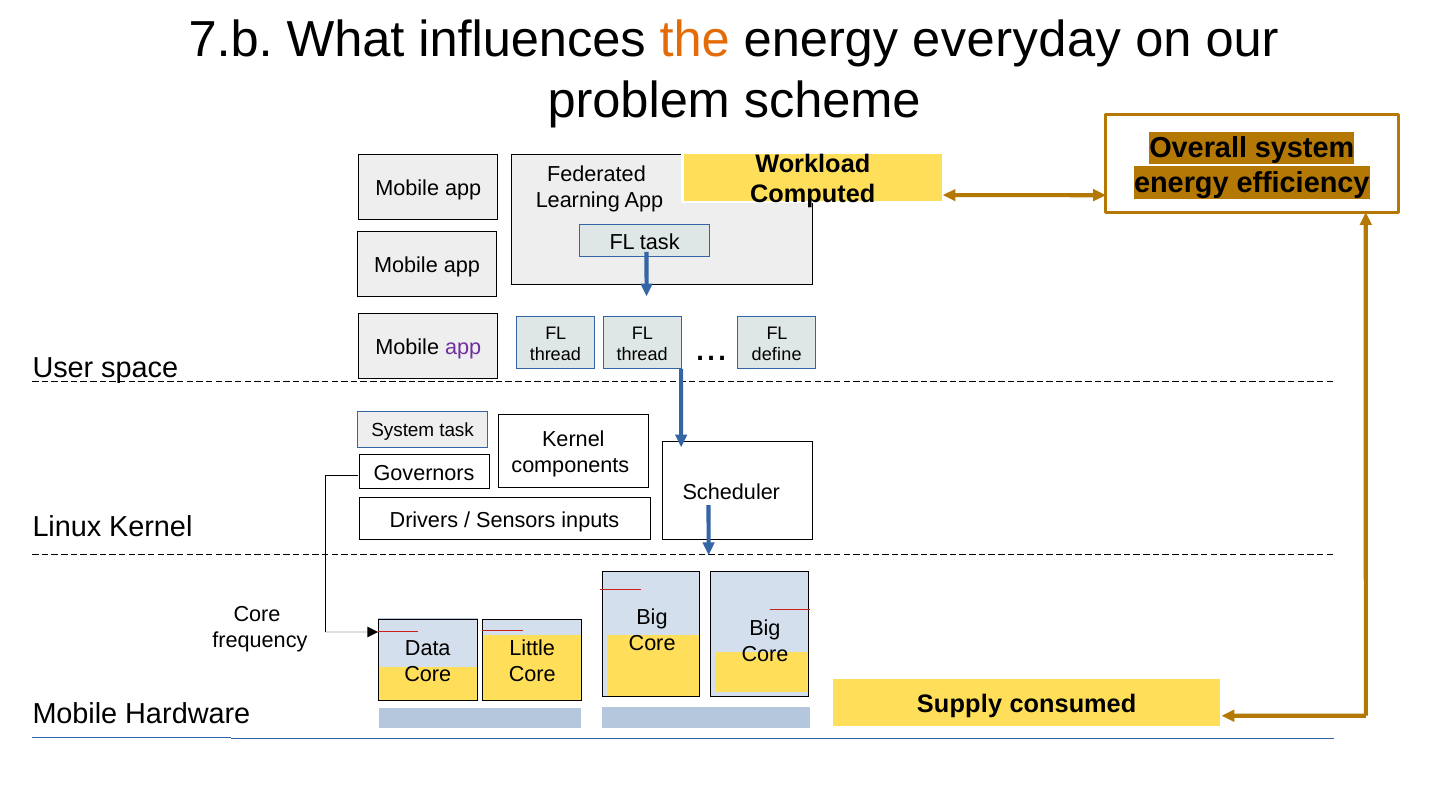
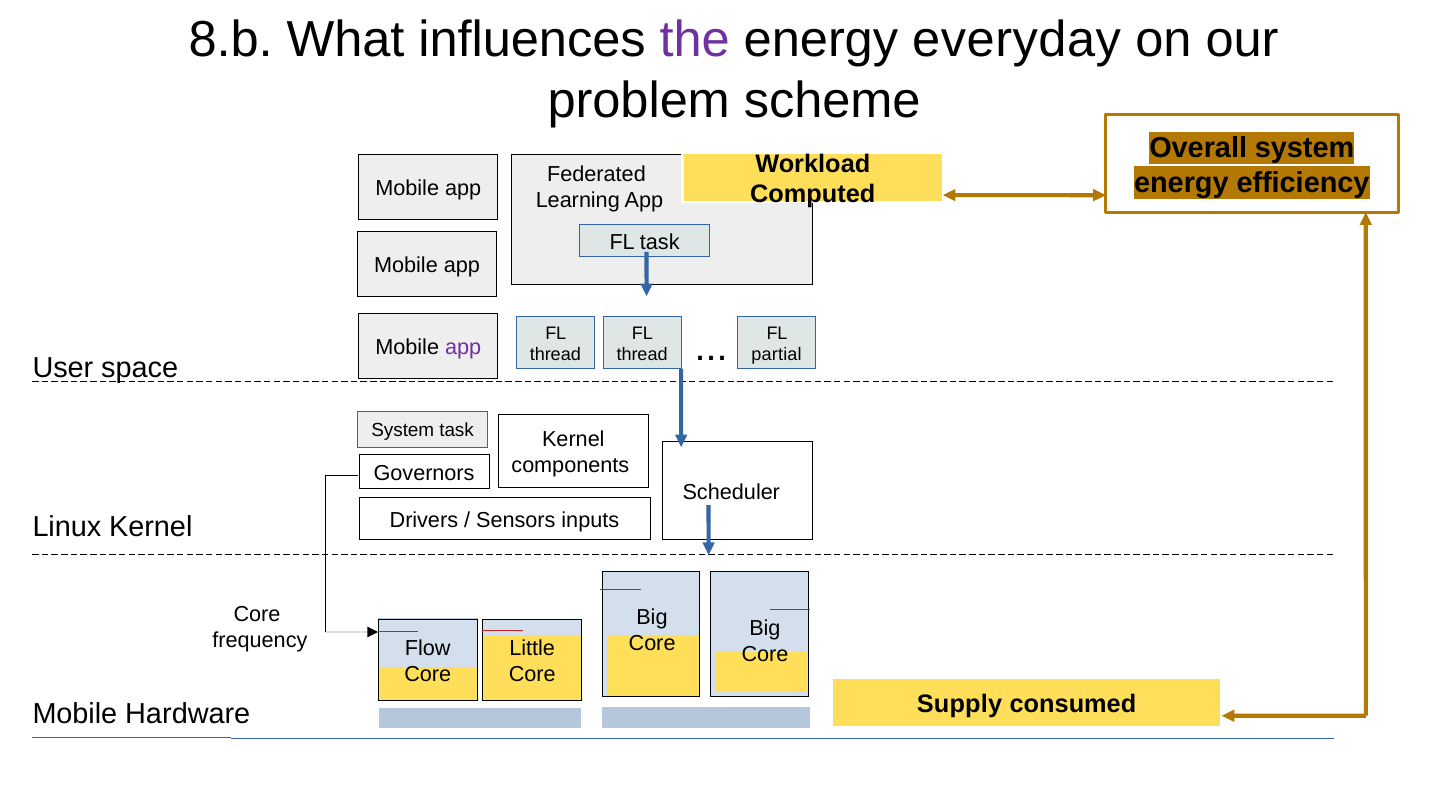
7.b: 7.b -> 8.b (231, 40)
the colour: orange -> purple (695, 40)
define: define -> partial (777, 355)
Data: Data -> Flow (428, 648)
